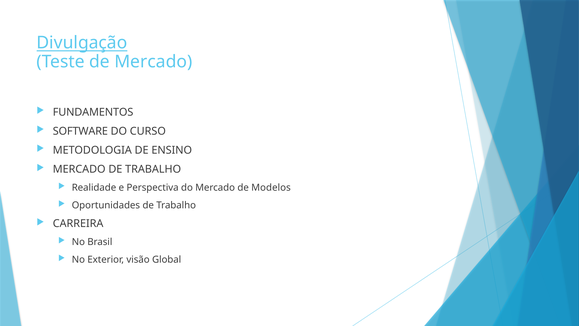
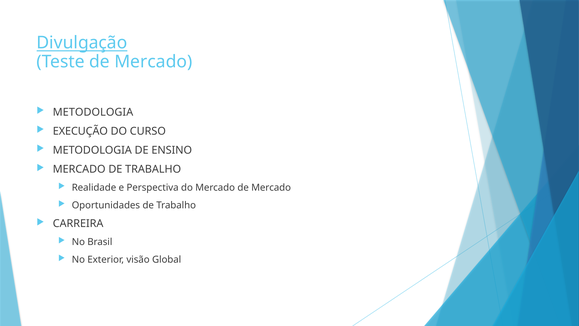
FUNDAMENTOS: FUNDAMENTOS -> METODOLOGIA (93, 112)
SOFTWARE: SOFTWARE -> EXECUÇÃO (80, 131)
Mercado de Modelos: Modelos -> Mercado (271, 187)
